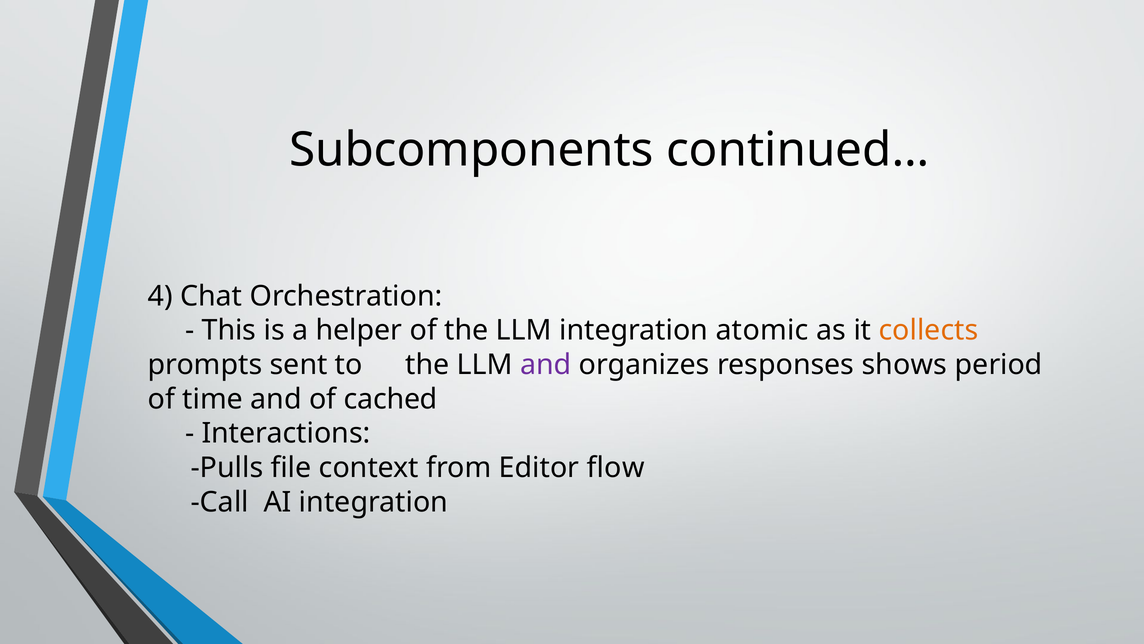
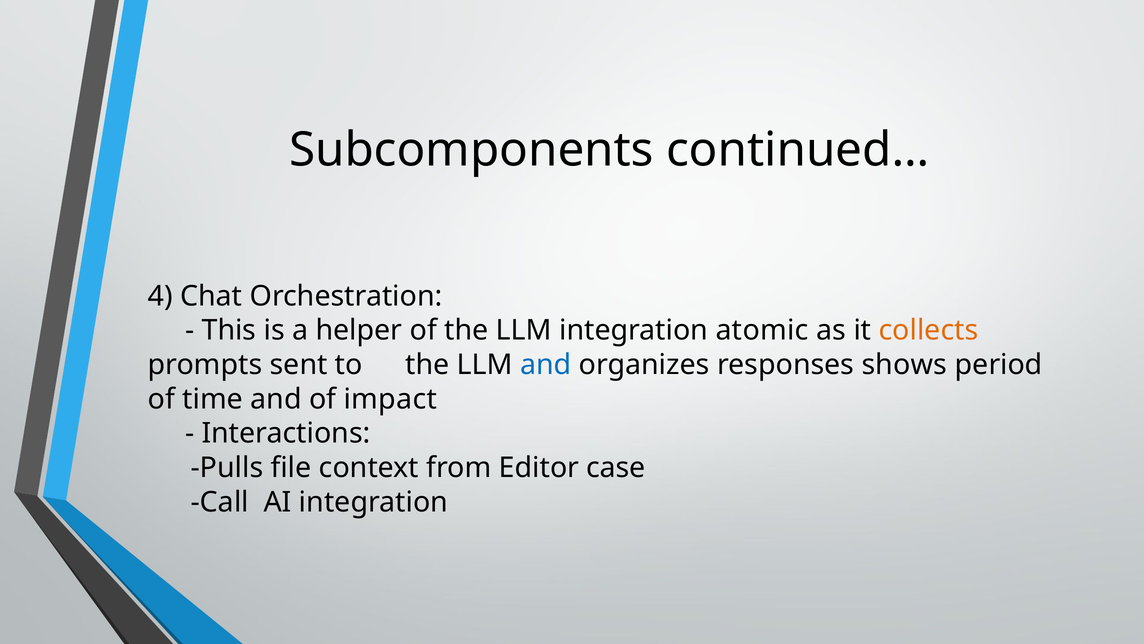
and colour: purple -> blue (546, 364)
cached: cached -> impact (390, 399)
flow: flow -> case (616, 467)
